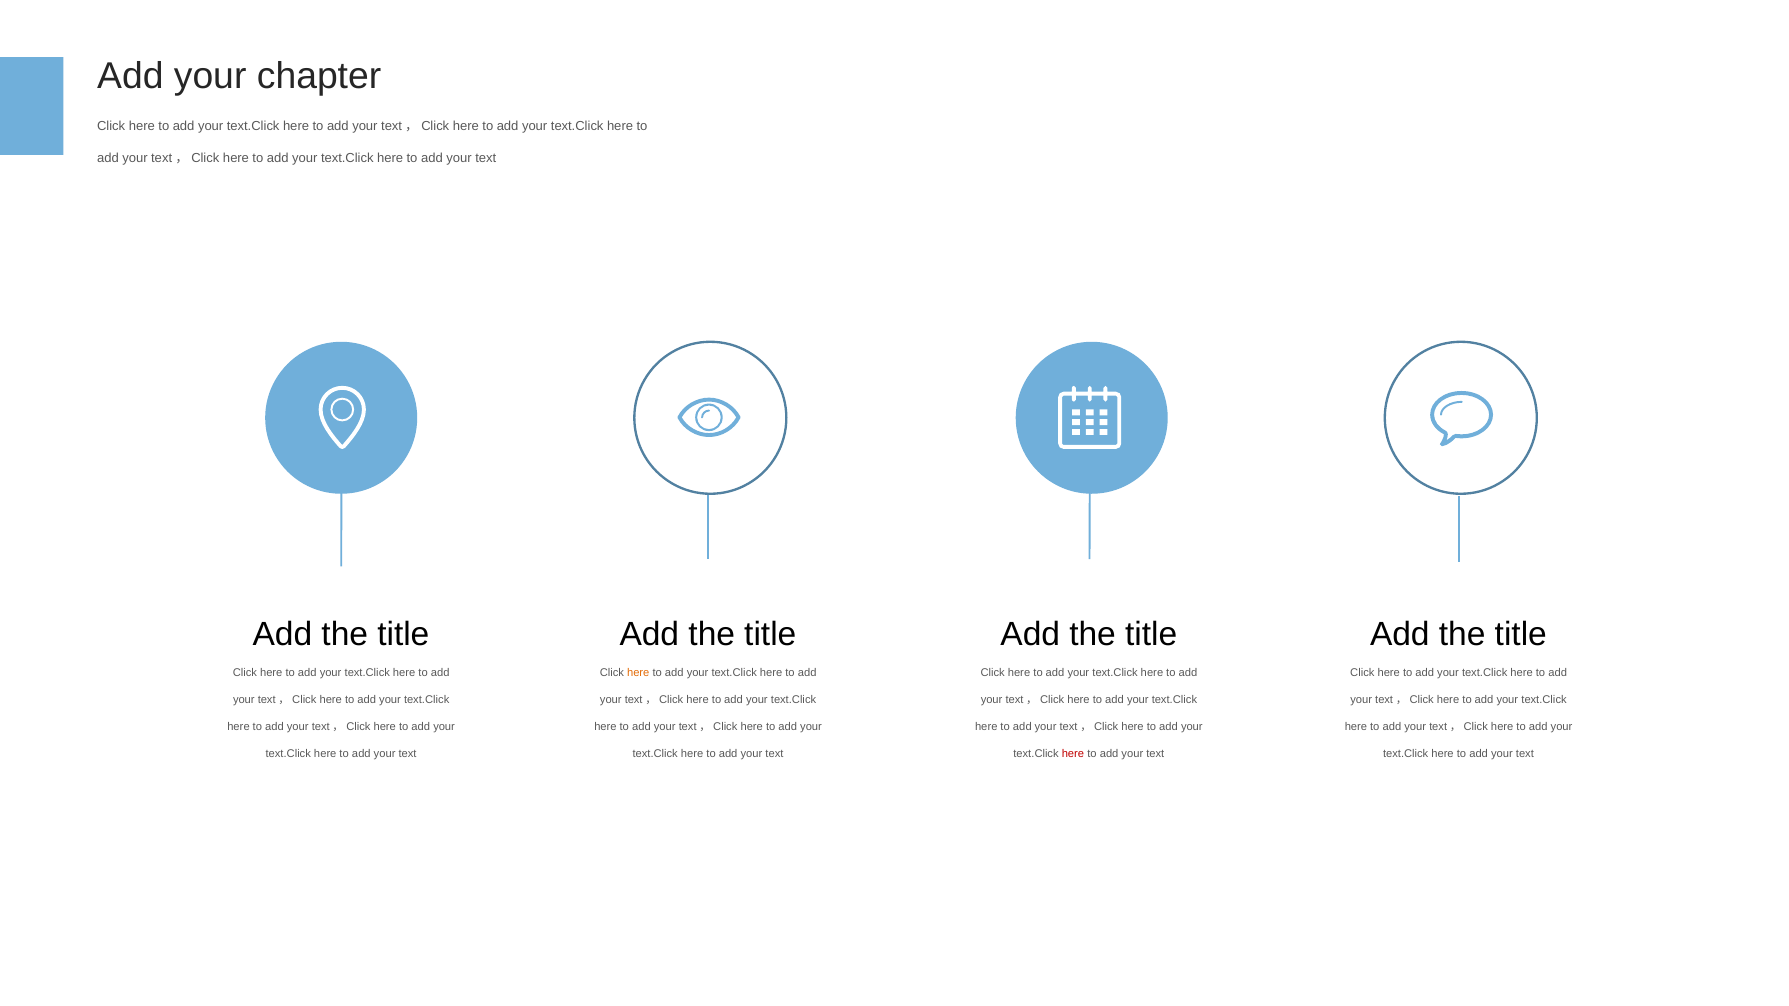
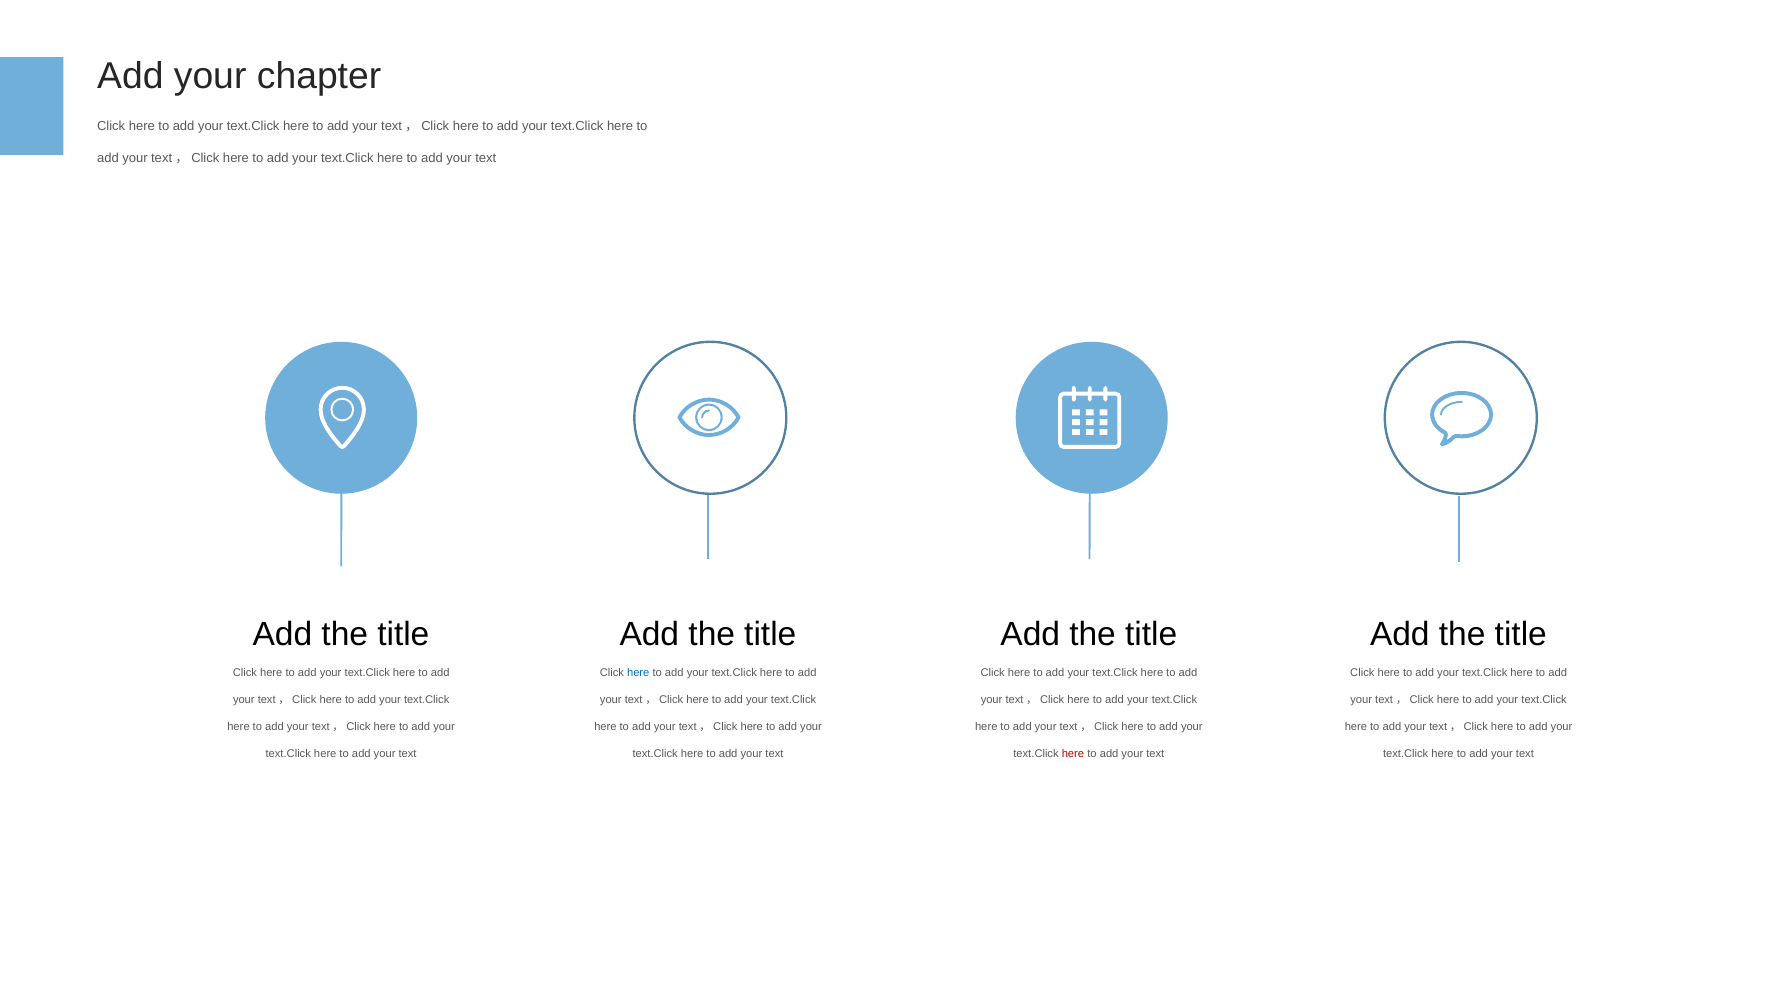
here colour: orange -> blue (638, 673)
